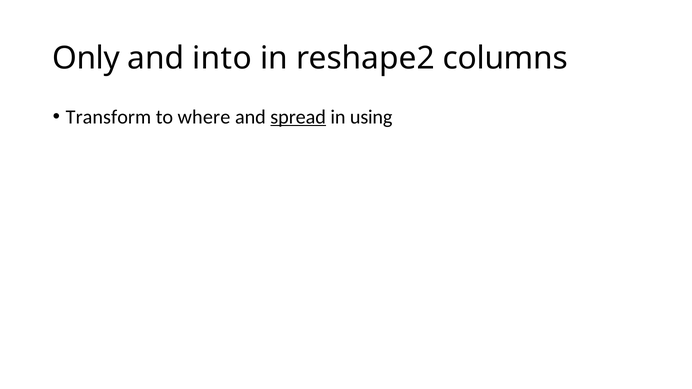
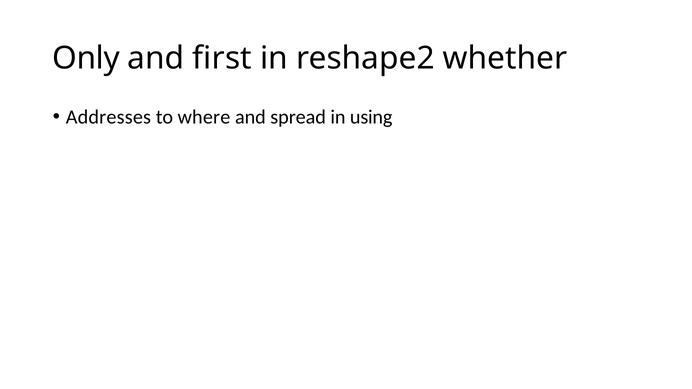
into: into -> first (222, 58)
columns: columns -> whether (505, 58)
Transform: Transform -> Addresses (108, 117)
spread underline: present -> none (298, 117)
